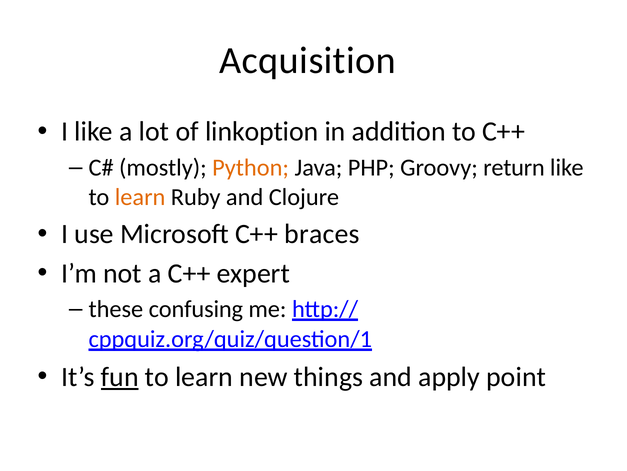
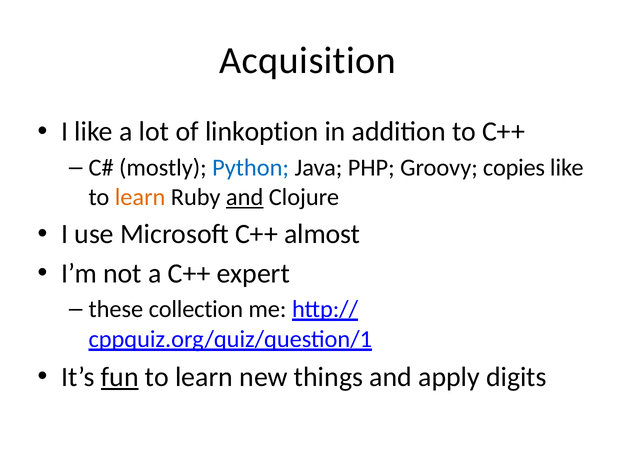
Python colour: orange -> blue (251, 168)
return: return -> copies (514, 168)
and underline: none -> present (245, 197)
braces: braces -> almost (322, 234)
confusing: confusing -> collection (196, 309)
point: point -> digits (516, 376)
